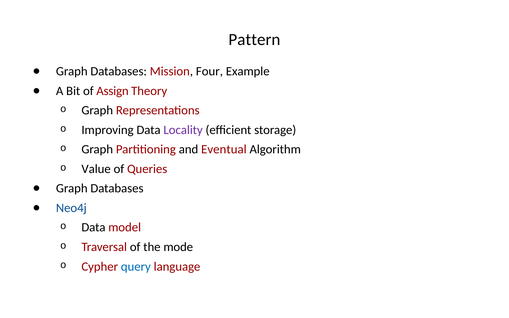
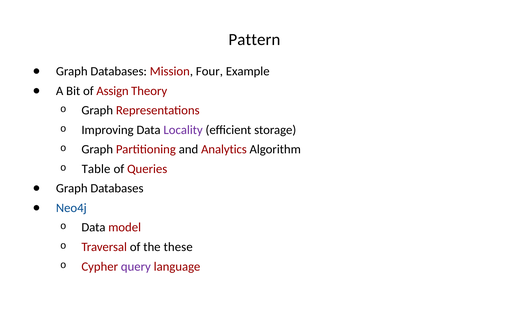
Eventual: Eventual -> Analytics (224, 149)
Value: Value -> Table (96, 169)
mode: mode -> these (178, 247)
query colour: blue -> purple (136, 267)
